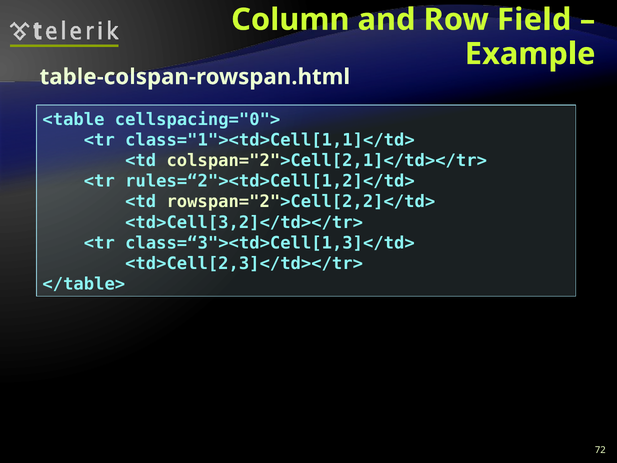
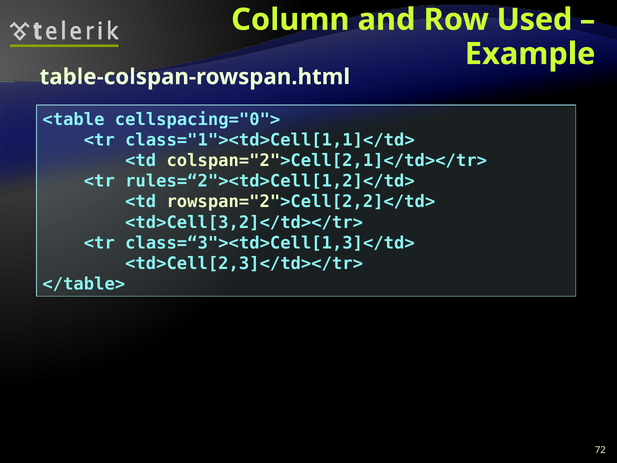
Field: Field -> Used (534, 20)
